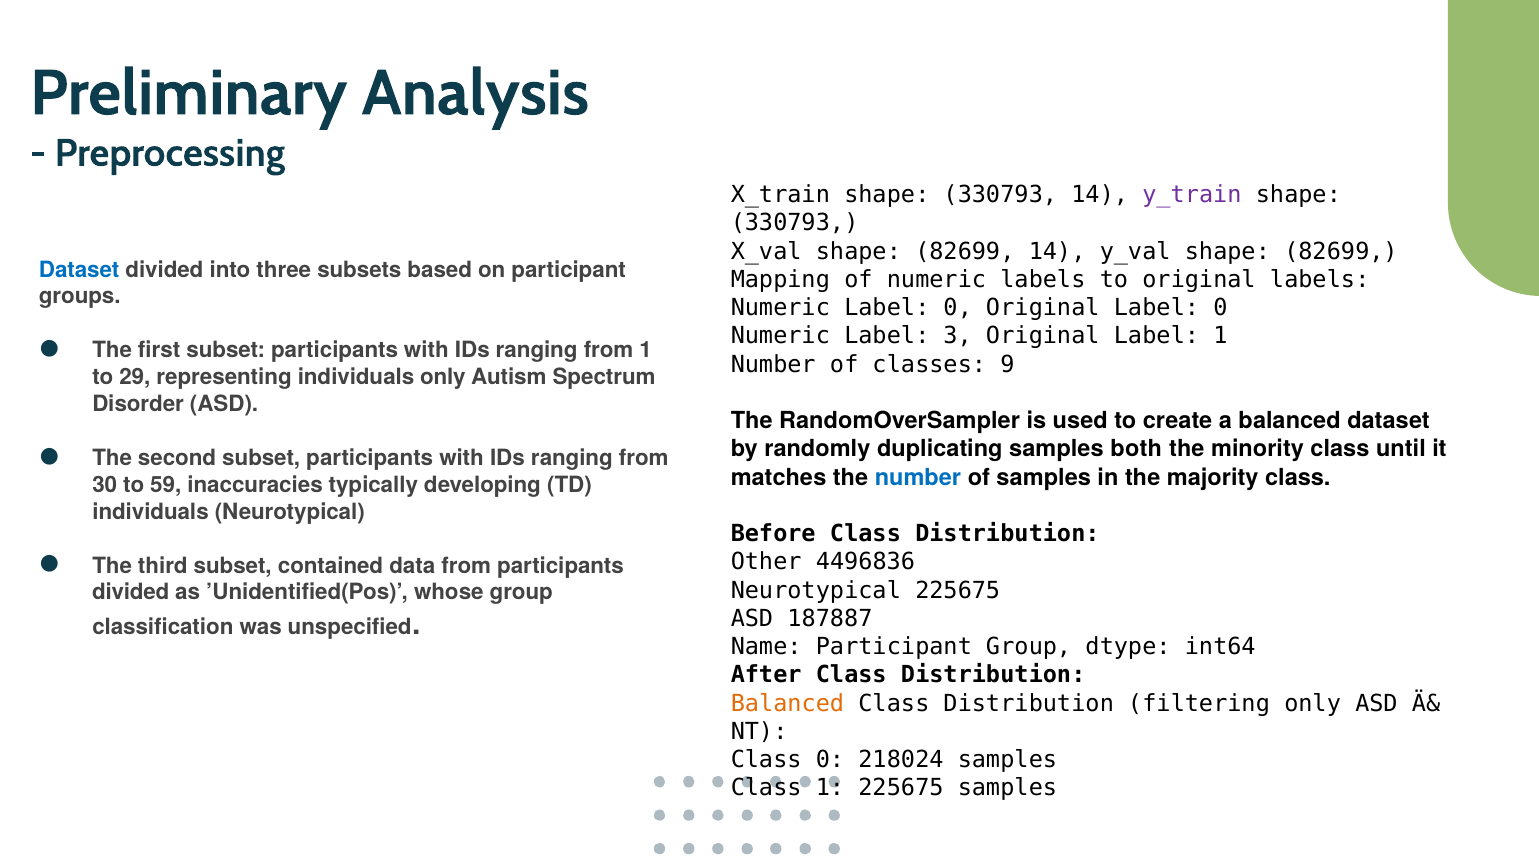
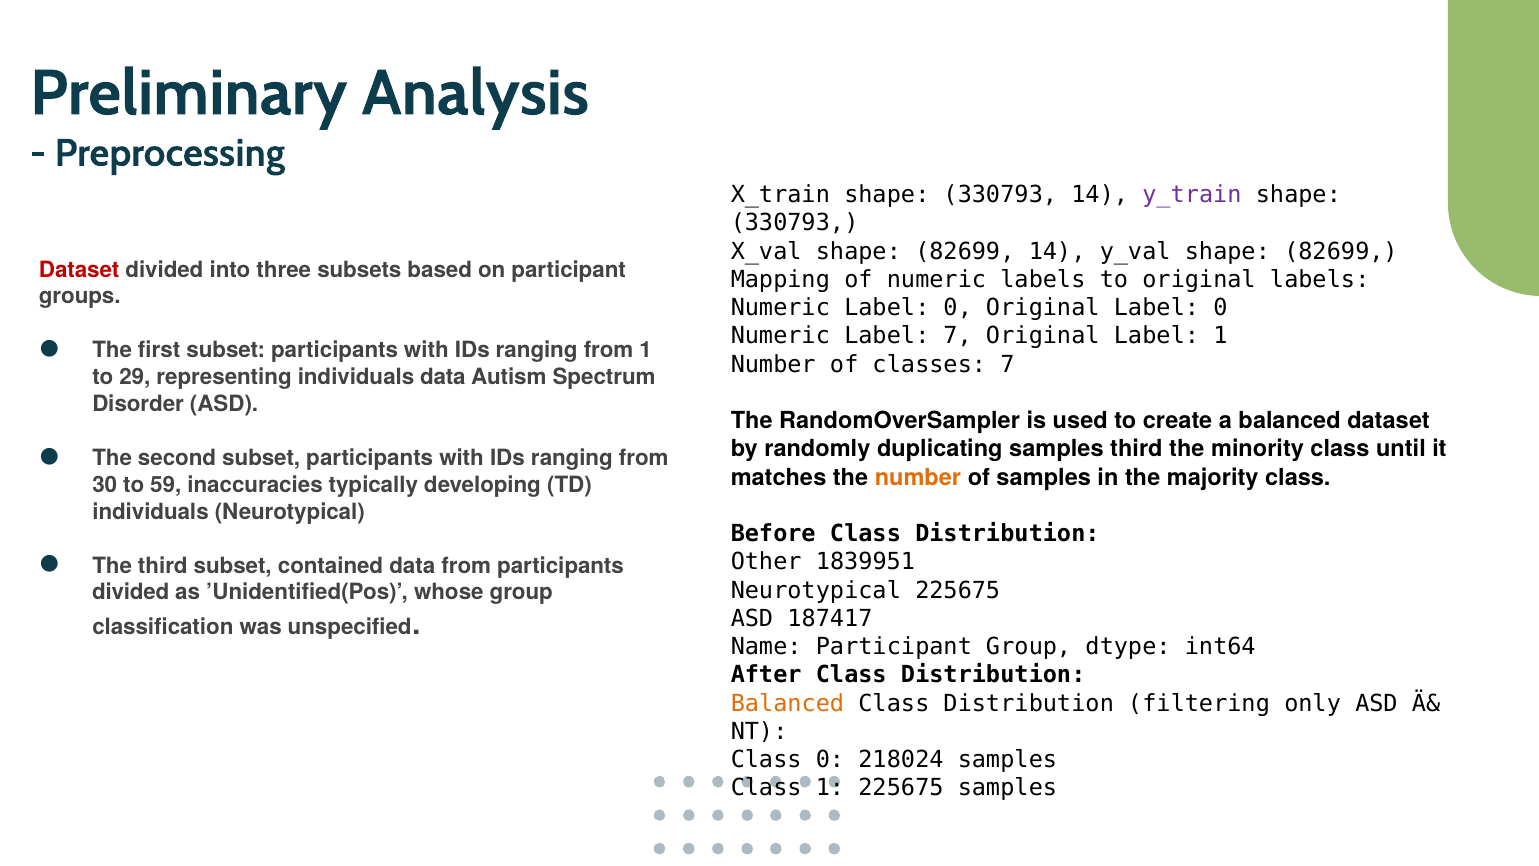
Dataset colour: blue -> red (79, 270)
Label 3: 3 -> 7 (958, 336)
classes 9: 9 -> 7 (1007, 364)
individuals only: only -> data (443, 377)
samples both: both -> third (1136, 449)
number colour: blue -> orange (918, 477)
4496836: 4496836 -> 1839951 (865, 562)
187887: 187887 -> 187417 (830, 618)
